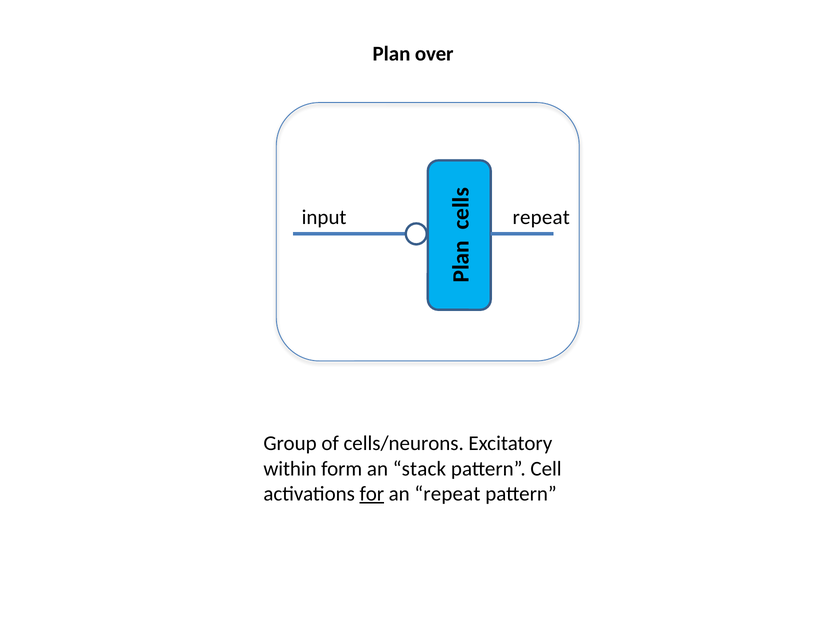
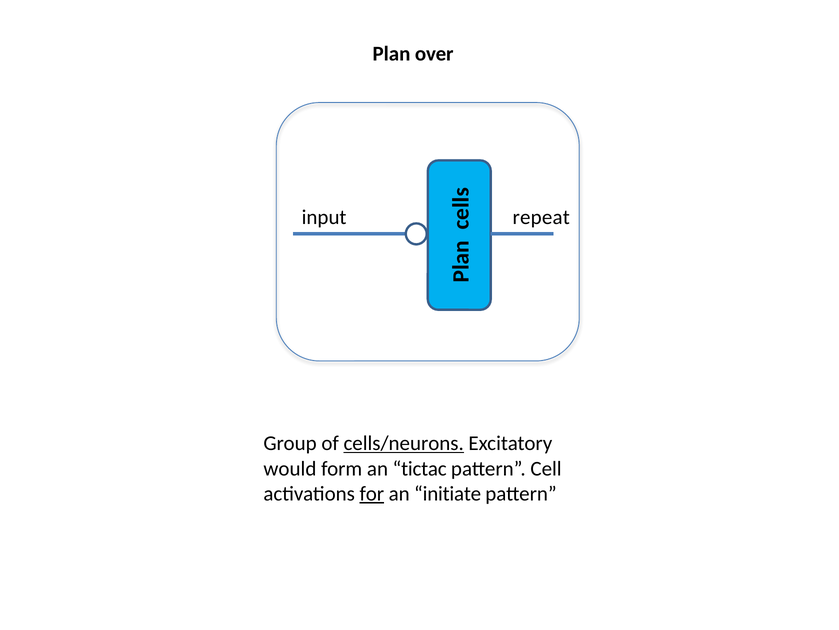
cells/neurons underline: none -> present (404, 443)
within: within -> would (290, 468)
stack: stack -> tictac (420, 468)
an repeat: repeat -> initiate (448, 493)
